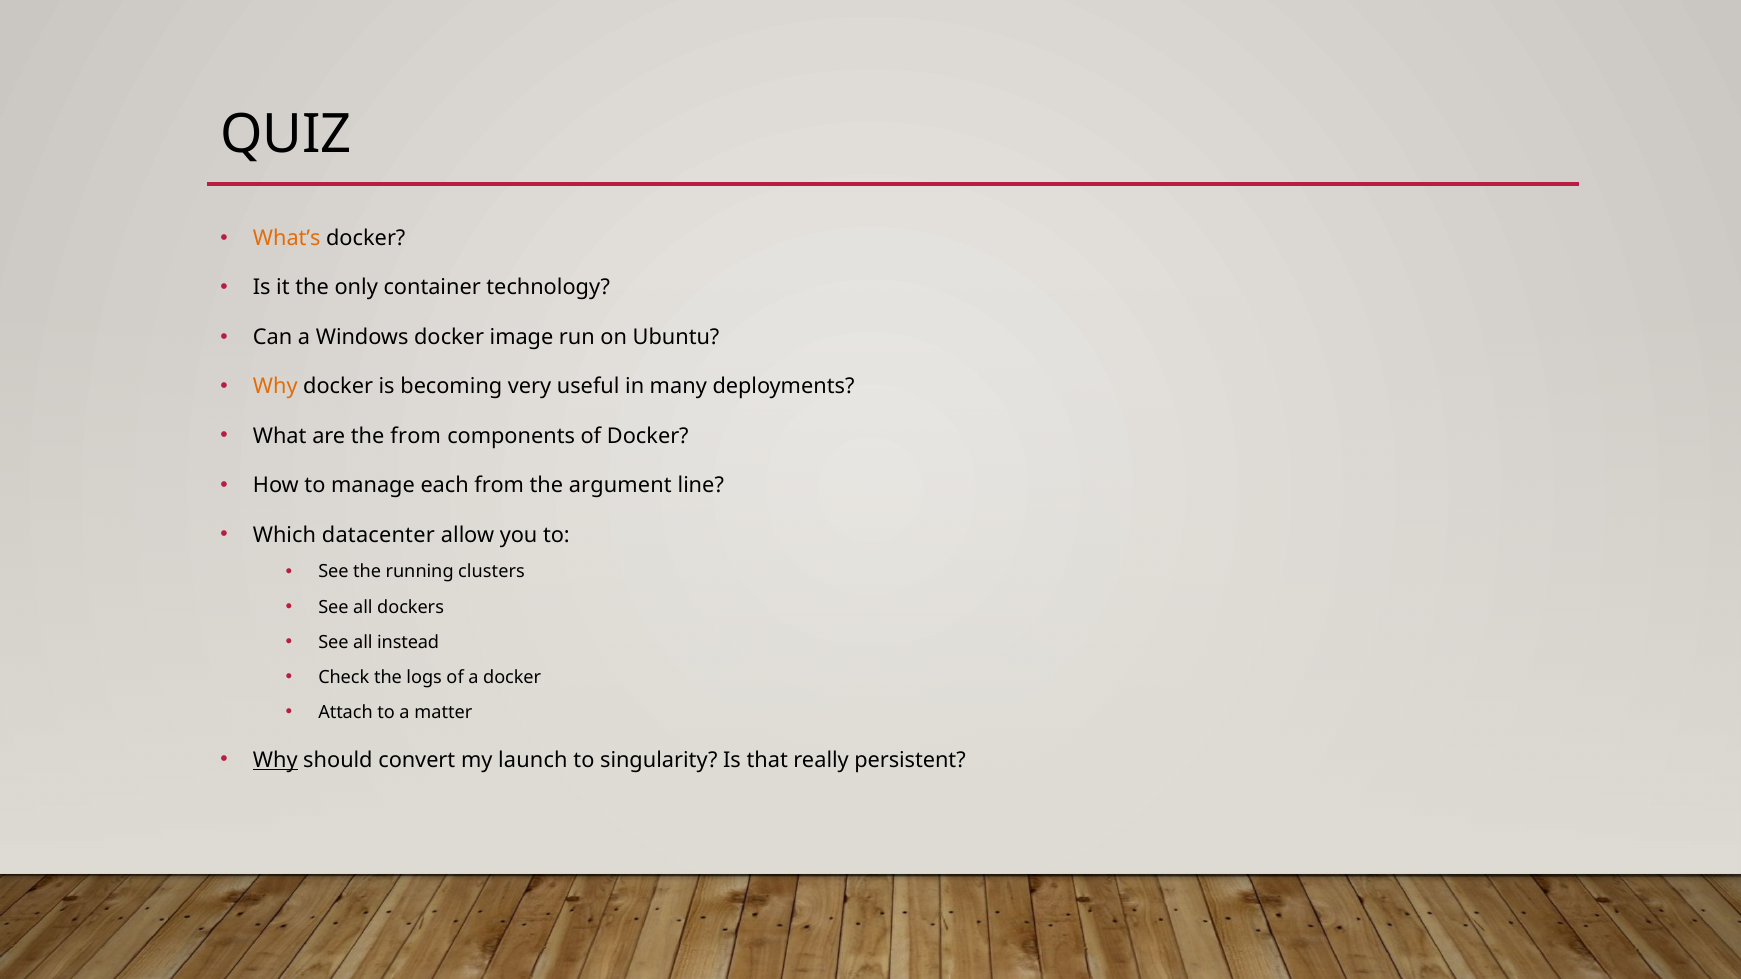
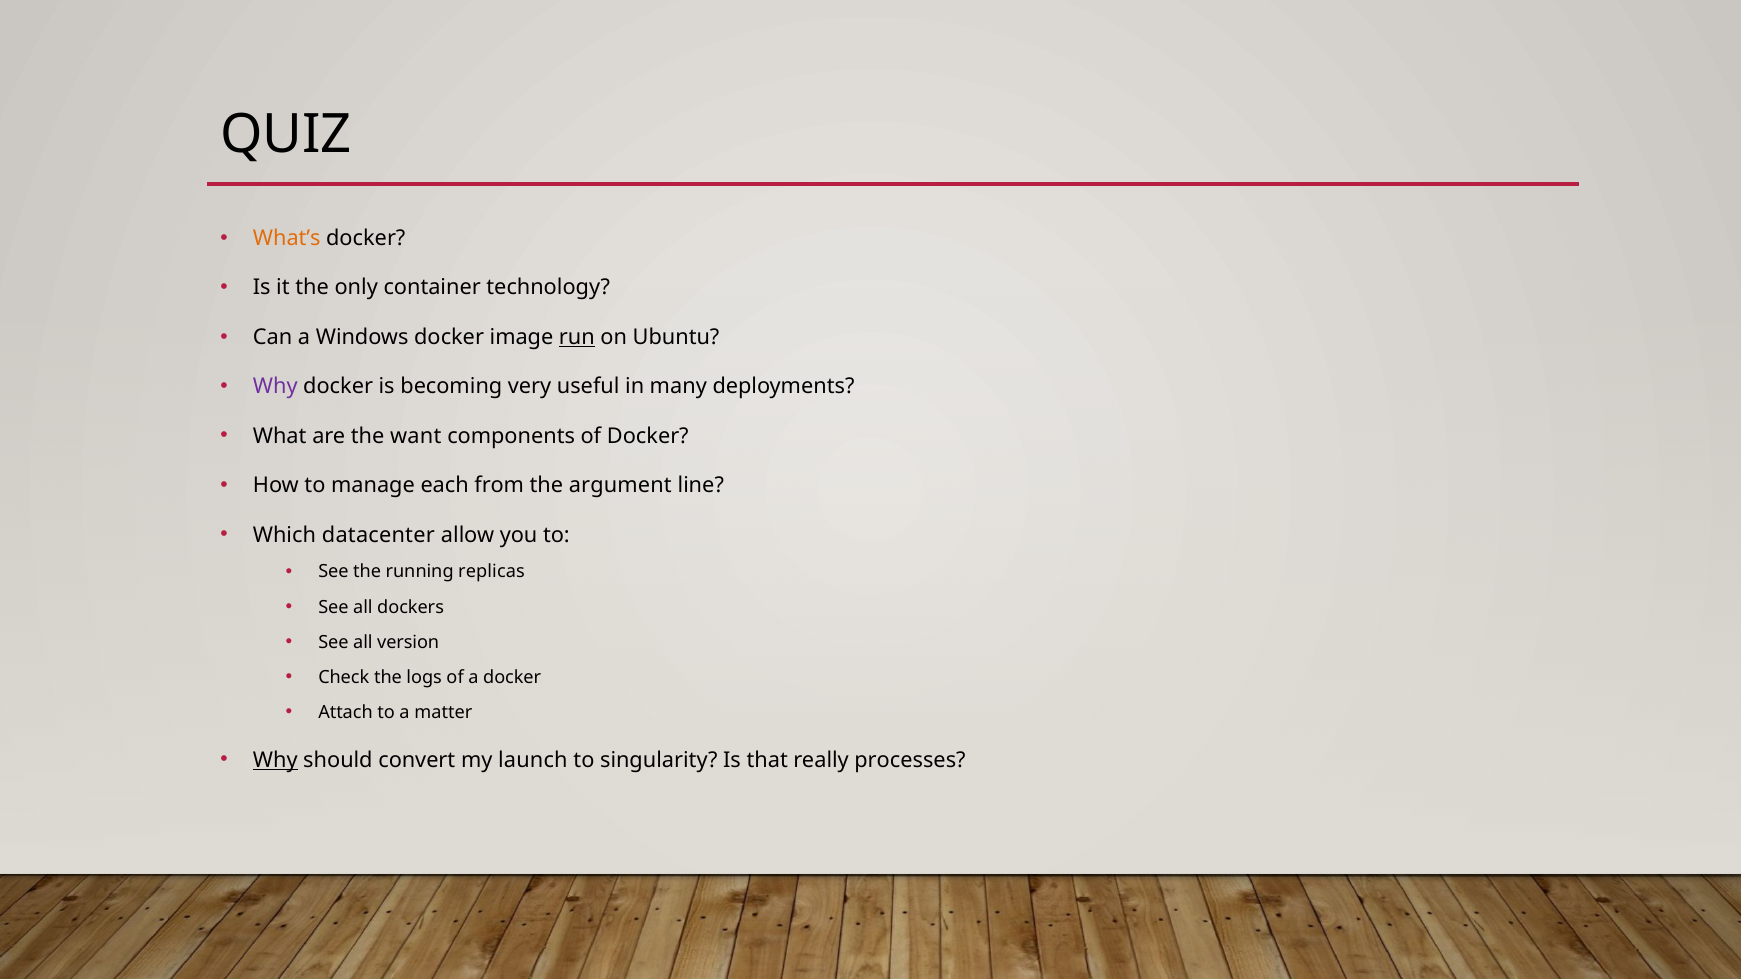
run underline: none -> present (577, 337)
Why colour: orange -> purple (275, 387)
the from: from -> want (416, 436)
clusters: clusters -> replicas (492, 572)
instead: instead -> version (408, 643)
persistent: persistent -> processes (910, 760)
